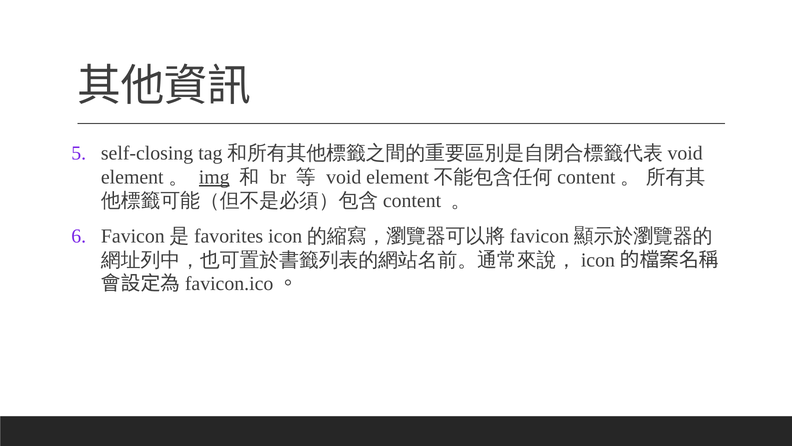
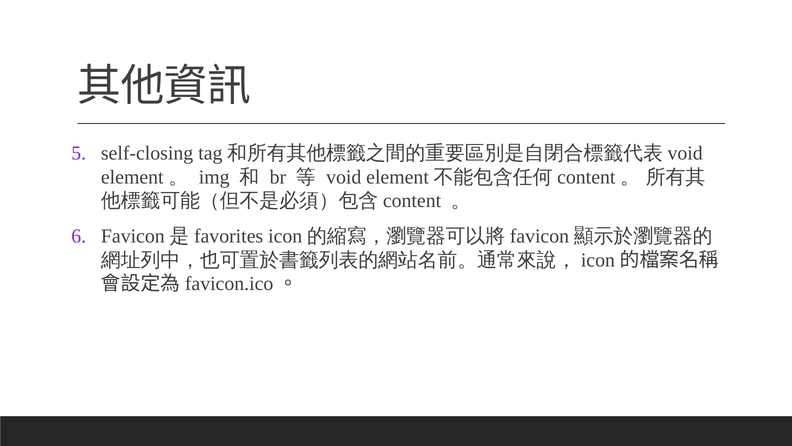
img underline: present -> none (214, 177)
